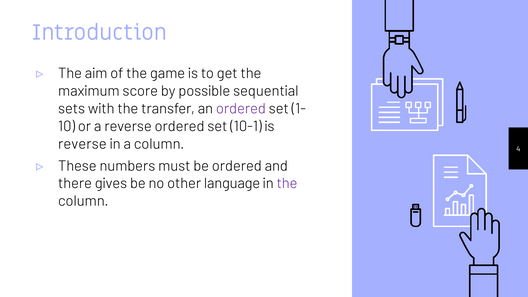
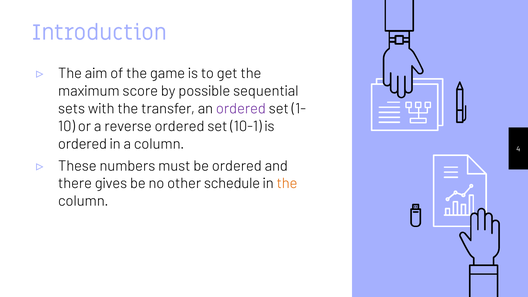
reverse: reverse -> ordered (83, 144)
language: language -> schedule (232, 183)
the colour: purple -> orange (287, 183)
